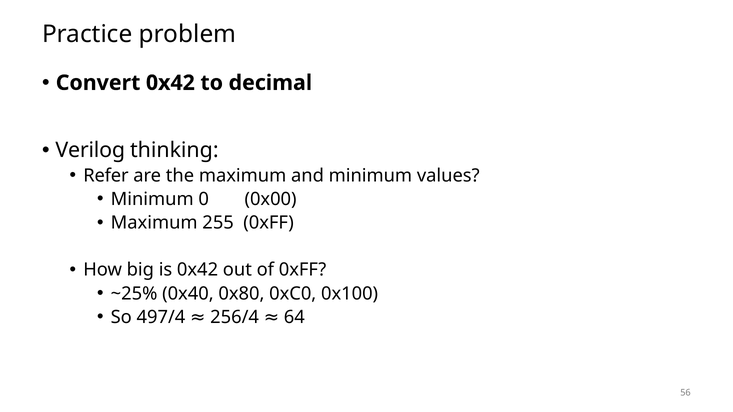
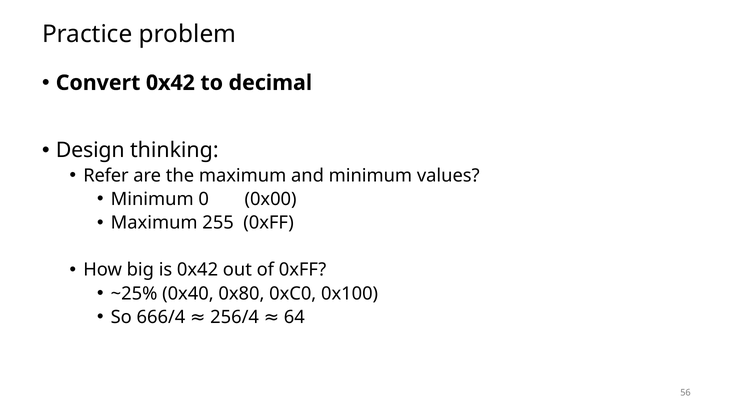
Verilog: Verilog -> Design (90, 150)
497/4: 497/4 -> 666/4 (161, 317)
